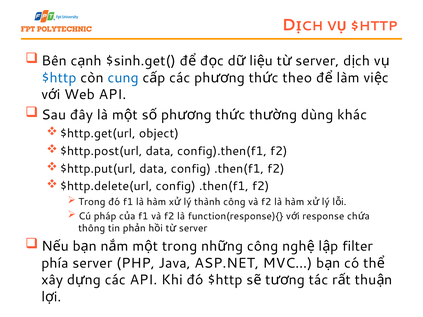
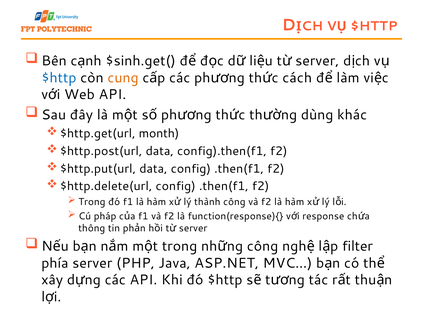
cung colour: blue -> orange (123, 78)
theo: theo -> cách (297, 78)
object: object -> month (159, 134)
